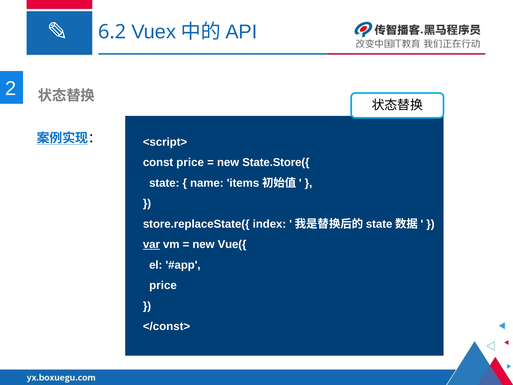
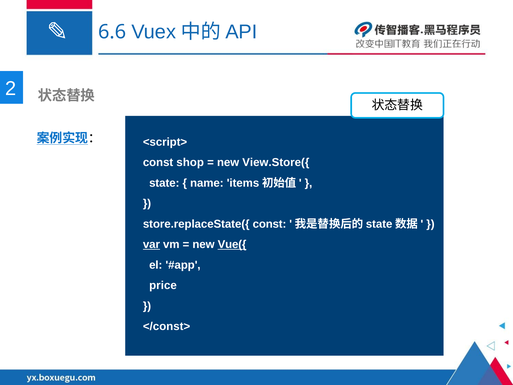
6.2: 6.2 -> 6.6 (112, 32)
const price: price -> shop (190, 162)
State.Store({: State.Store({ -> View.Store({ (276, 162)
store.replaceState({ index: index -> const (270, 224)
Vue({ underline: none -> present (232, 244)
